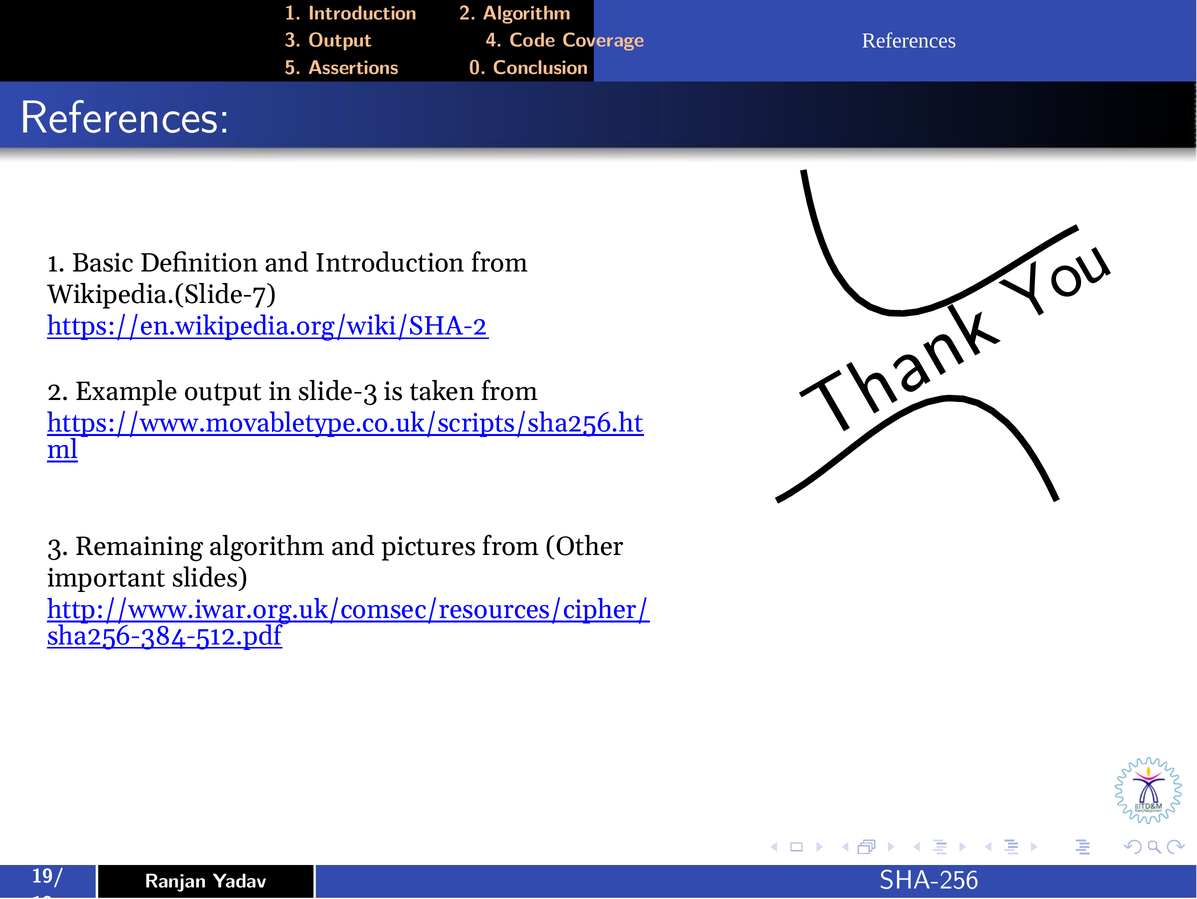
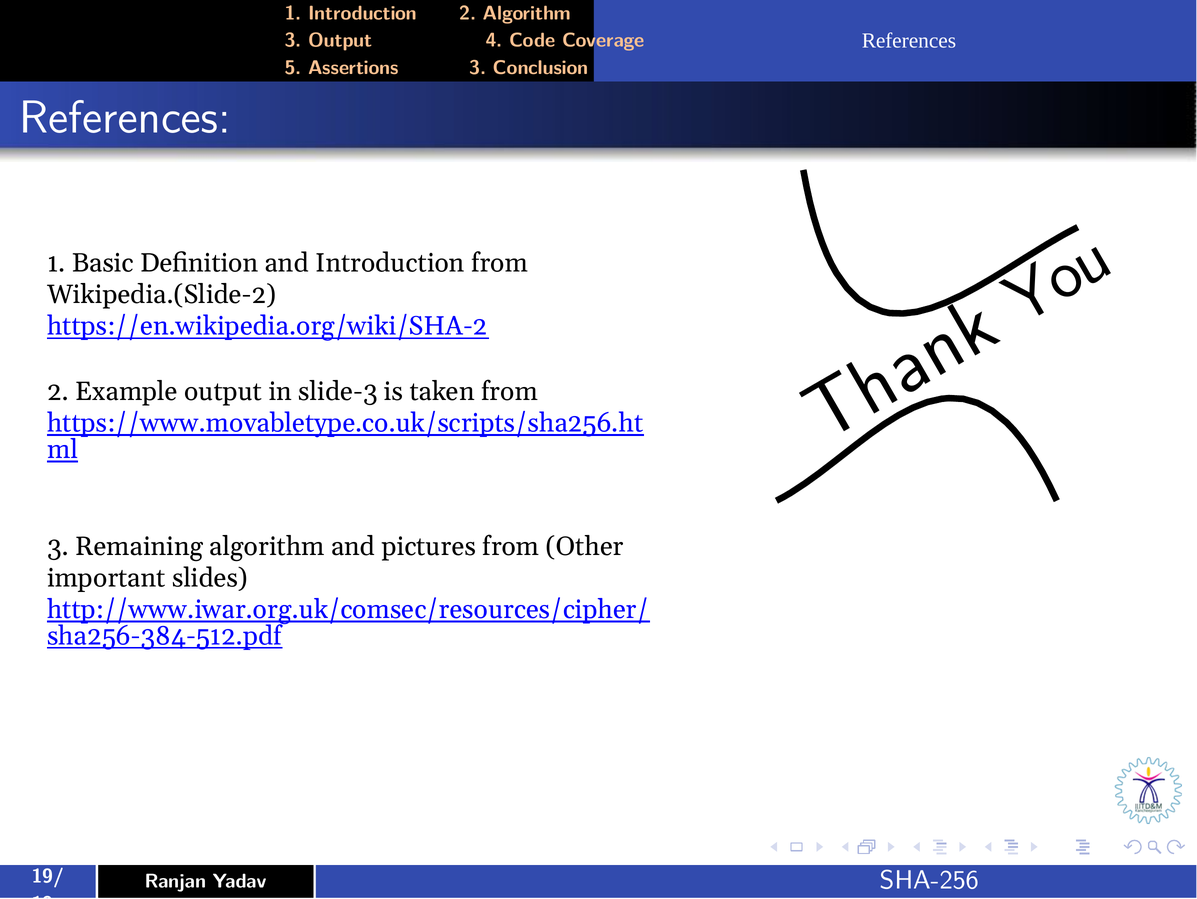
Assertions 0: 0 -> 3 (478, 68)
Wikipedia.(Slide-7: Wikipedia.(Slide-7 -> Wikipedia.(Slide-2 (162, 294)
